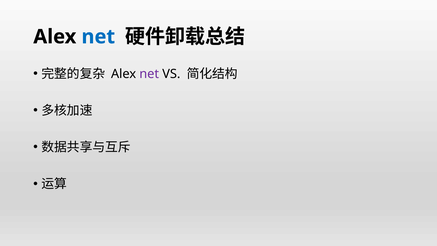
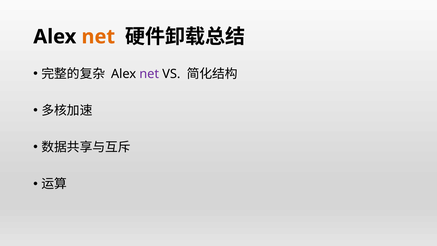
net colour: blue -> orange (98, 37)
